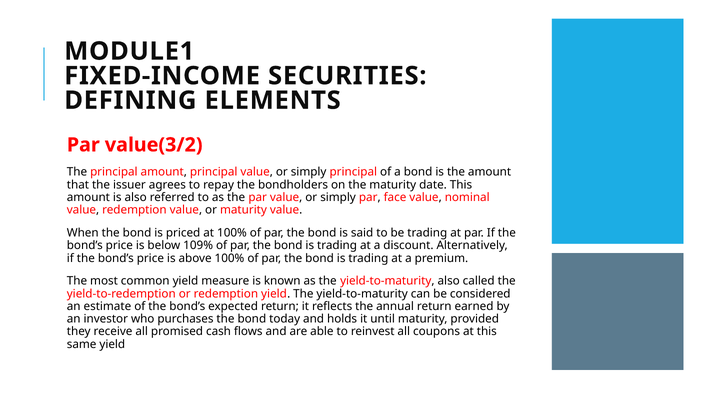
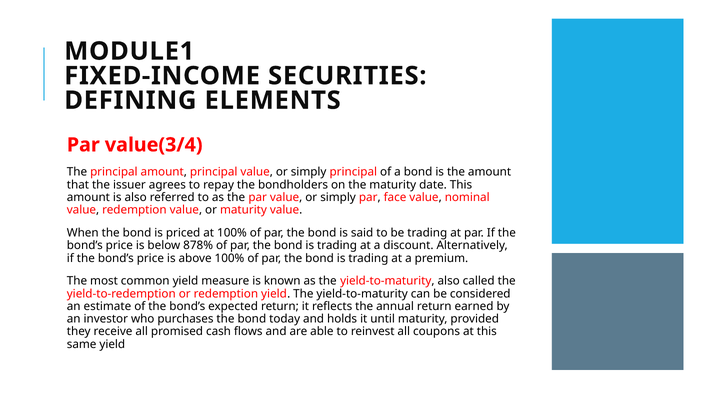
value(3/2: value(3/2 -> value(3/4 (154, 145)
109%: 109% -> 878% (198, 245)
